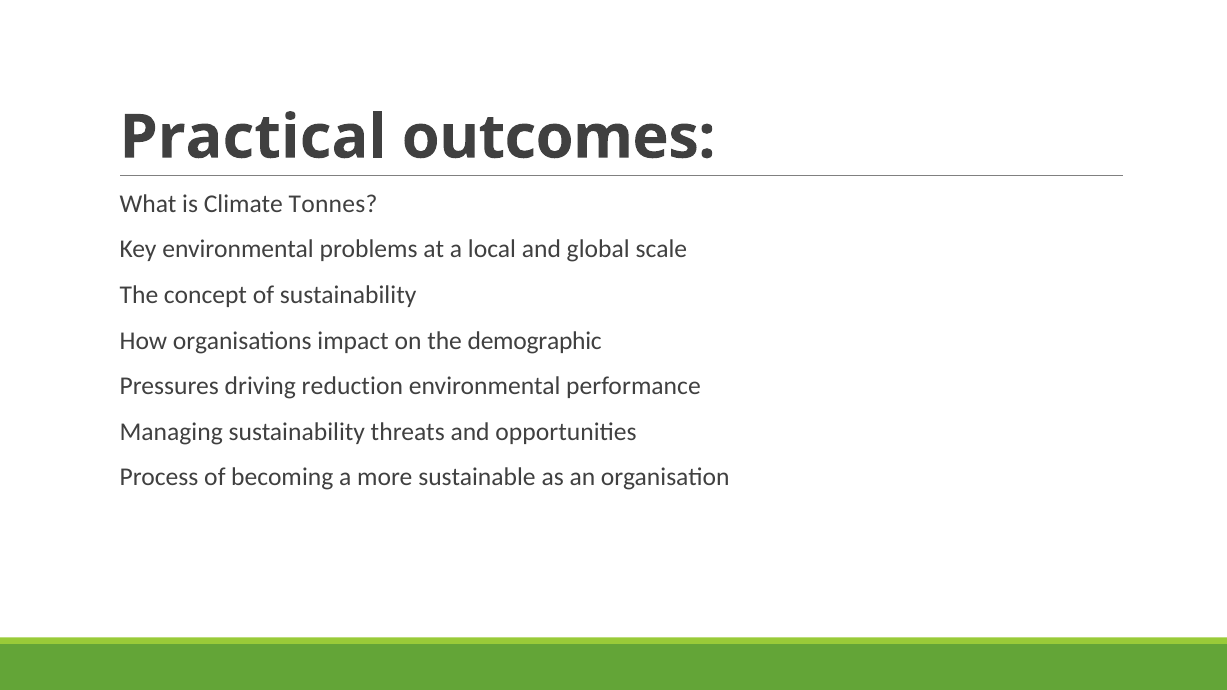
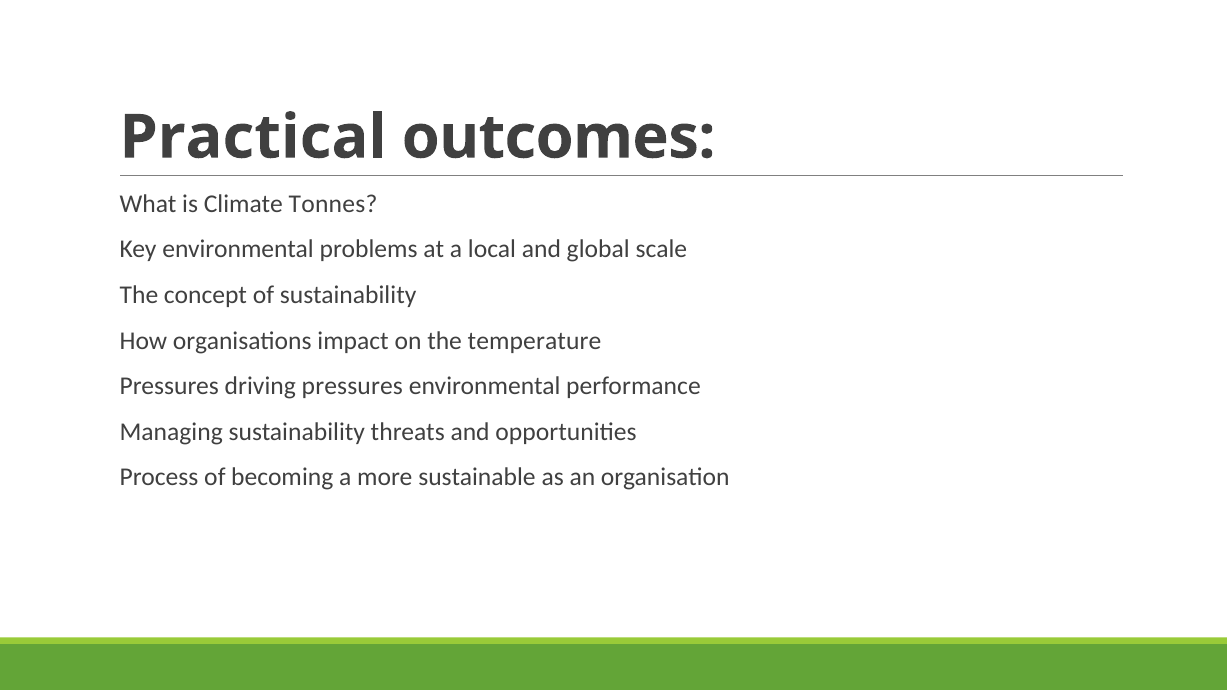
demographic: demographic -> temperature (535, 341)
driving reduction: reduction -> pressures (352, 386)
